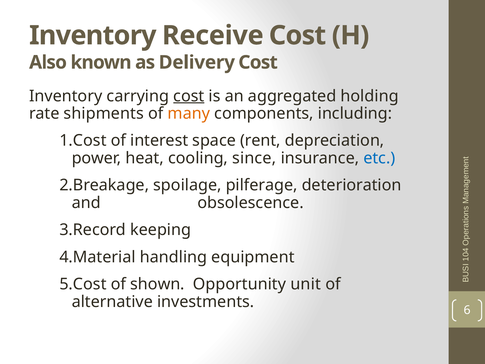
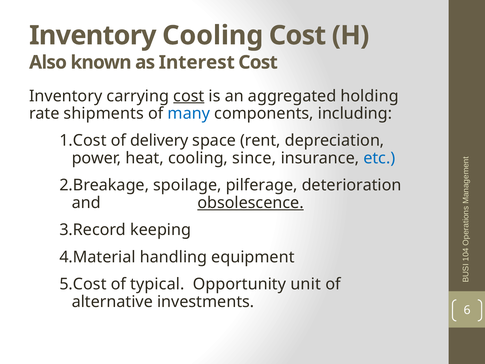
Inventory Receive: Receive -> Cooling (213, 35)
Delivery: Delivery -> Interest (197, 62)
many colour: orange -> blue (189, 113)
interest: interest -> delivery (159, 141)
obsolescence underline: none -> present (251, 203)
shown: shown -> typical (157, 284)
